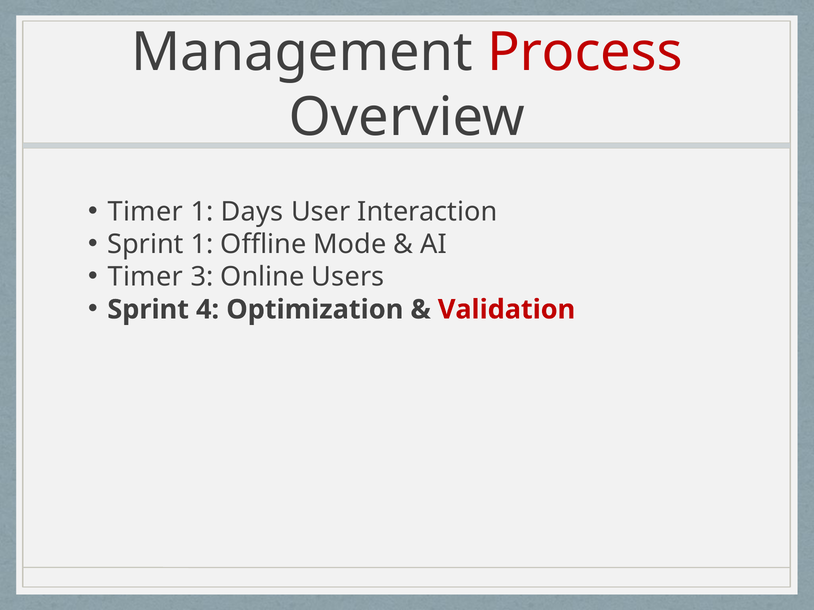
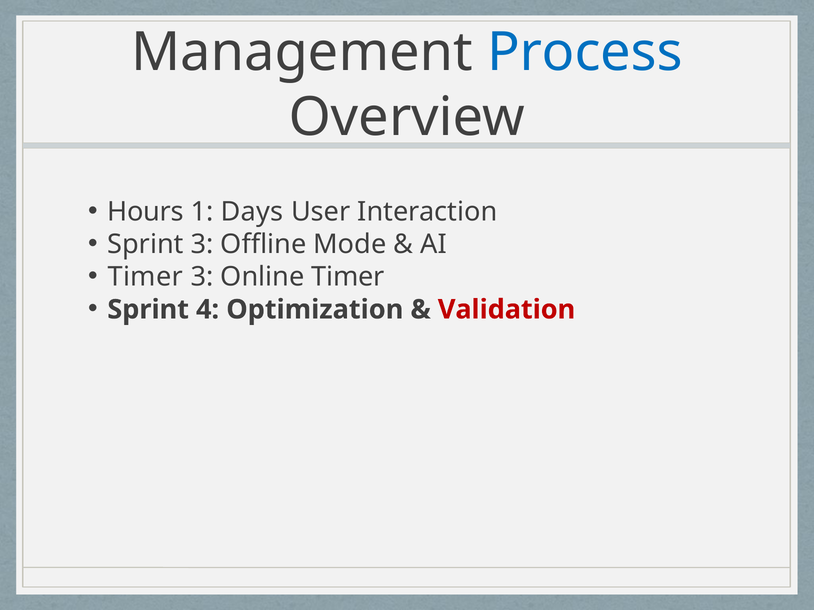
Process colour: red -> blue (585, 53)
Timer: Timer -> Hours (146, 212)
Sprint 1: 1 -> 3 (202, 245)
Online Users: Users -> Timer (348, 277)
